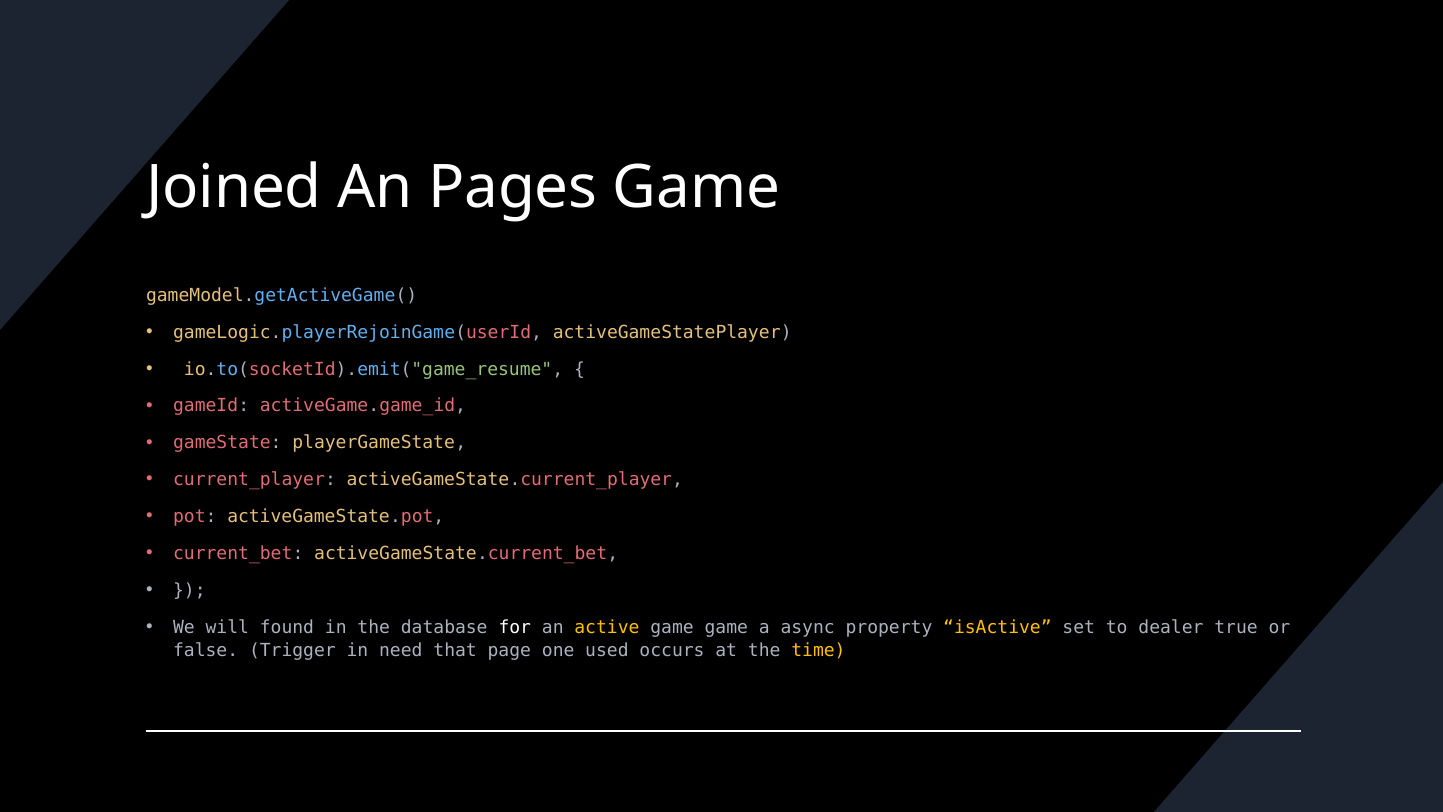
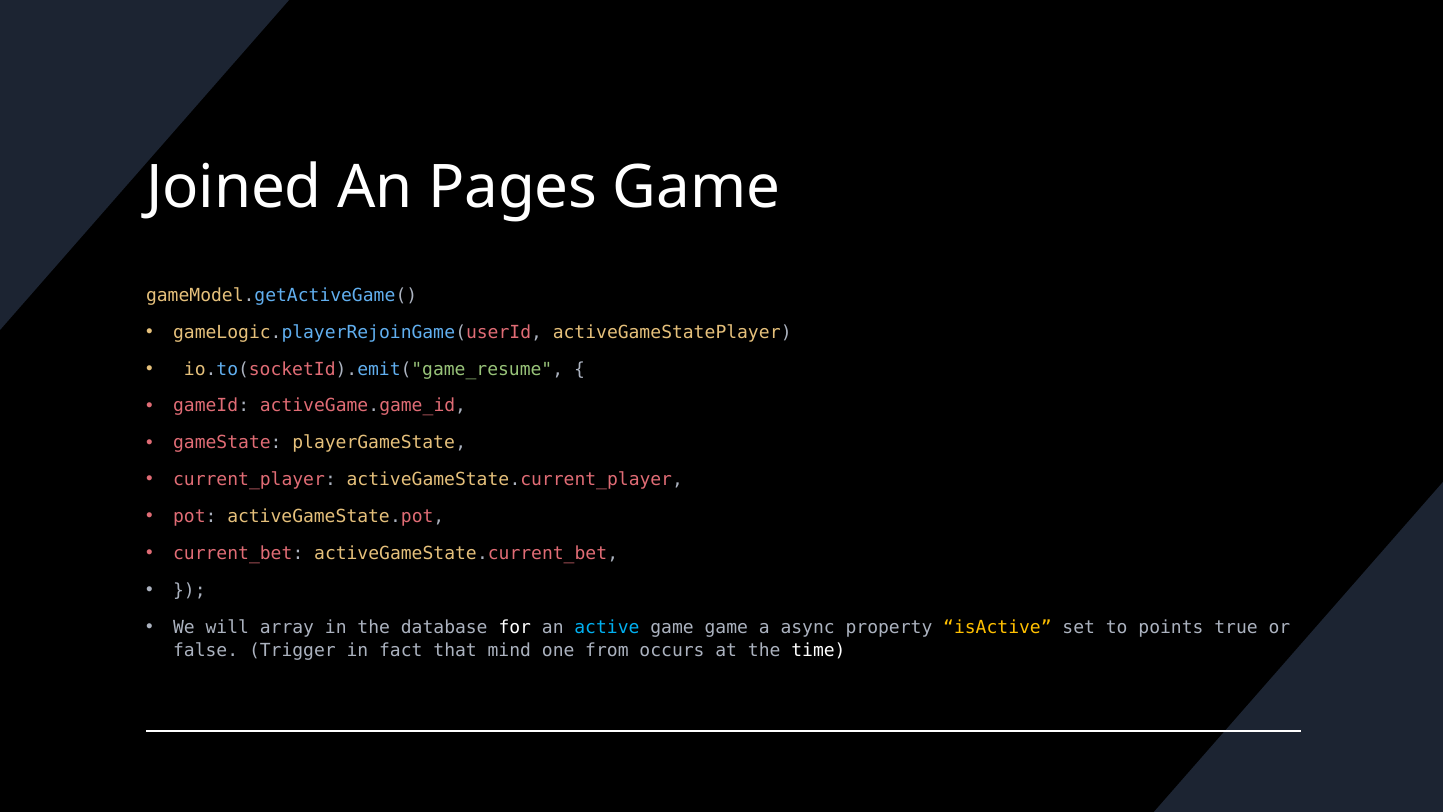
found: found -> array (287, 627)
active colour: yellow -> light blue (607, 627)
dealer: dealer -> points (1171, 627)
need: need -> fact (401, 650)
page: page -> mind (509, 650)
used: used -> from (607, 650)
time colour: yellow -> white (818, 650)
